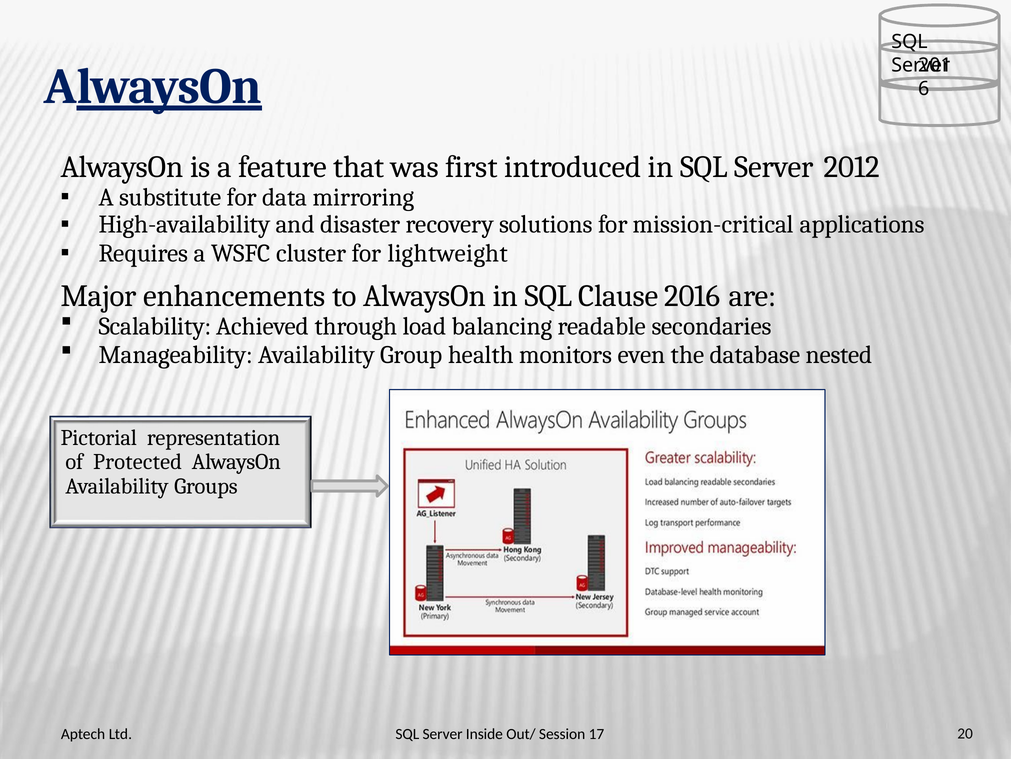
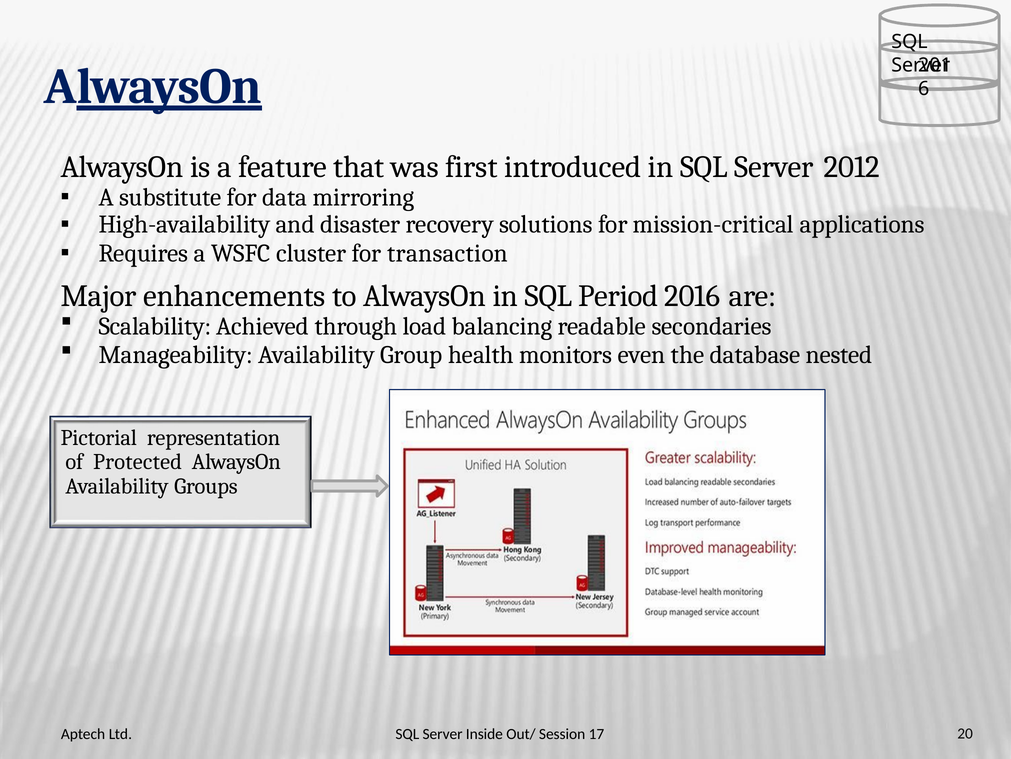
lightweight: lightweight -> transaction (448, 253)
Clause: Clause -> Period (618, 296)
